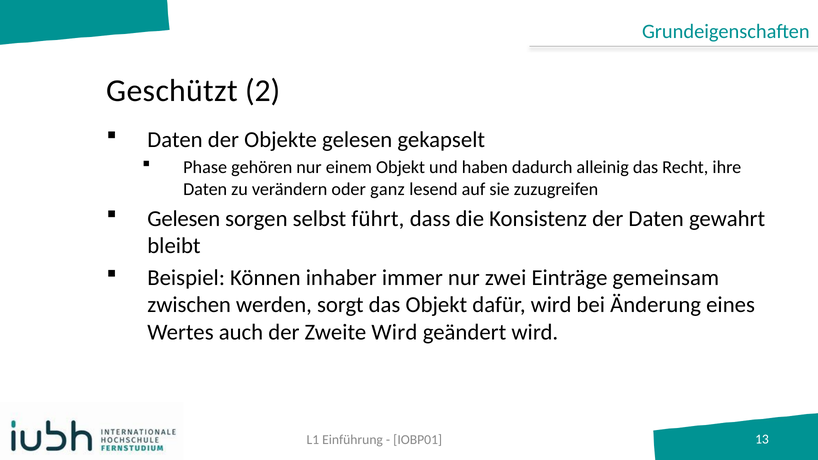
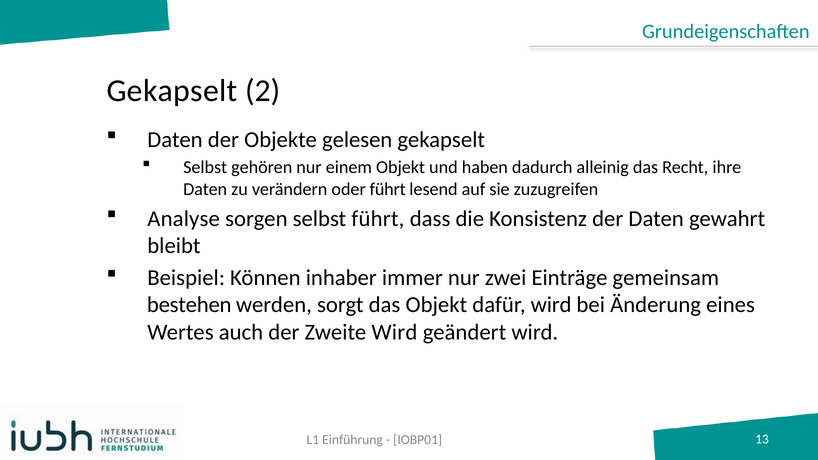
Geschützt: Geschützt -> Gekapselt (172, 91)
Phase: Phase -> Selbst (205, 167)
oder ganz: ganz -> führt (388, 189)
Gelesen: Gelesen -> Analyse (184, 219)
zwischen: zwischen -> bestehen (189, 305)
